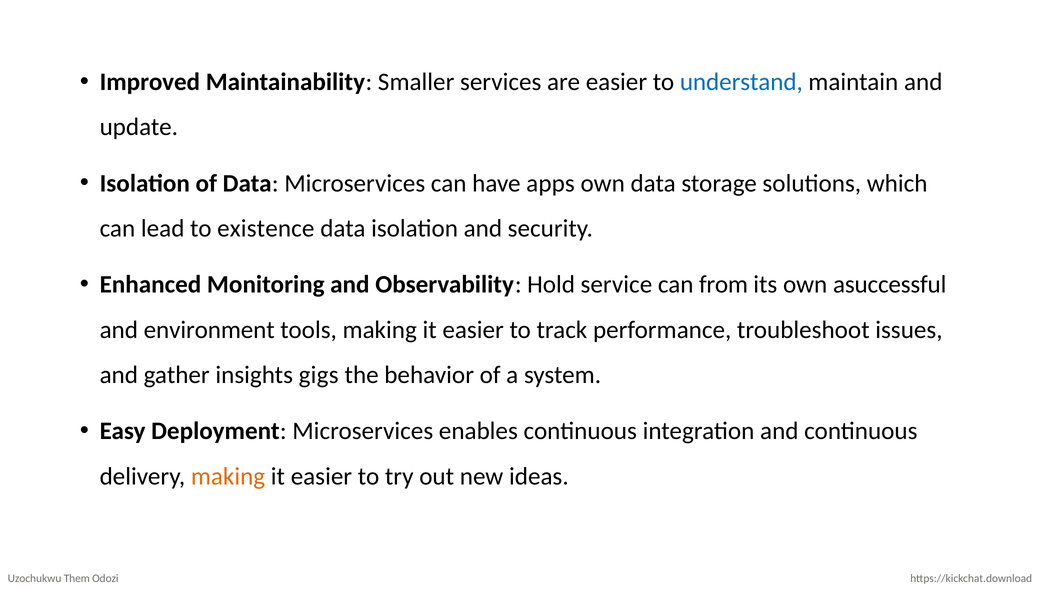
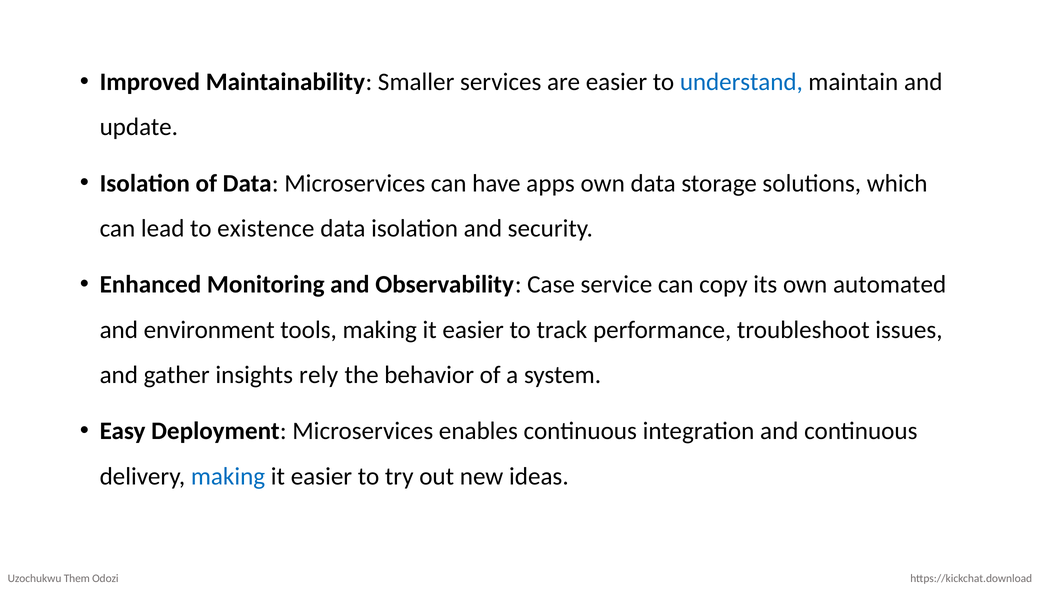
Hold: Hold -> Case (551, 285)
from: from -> copy (723, 285)
asuccessful: asuccessful -> automated (890, 285)
gigs: gigs -> rely (319, 375)
making colour: orange -> blue (228, 476)
